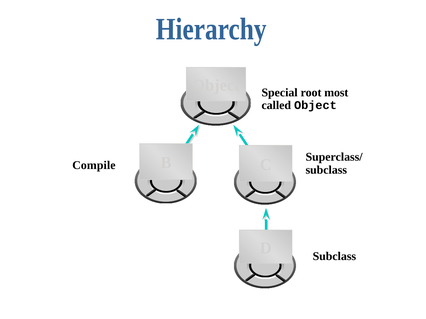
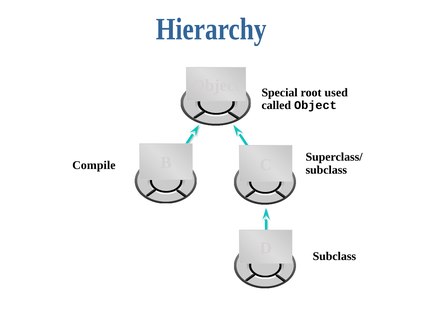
most: most -> used (336, 93)
